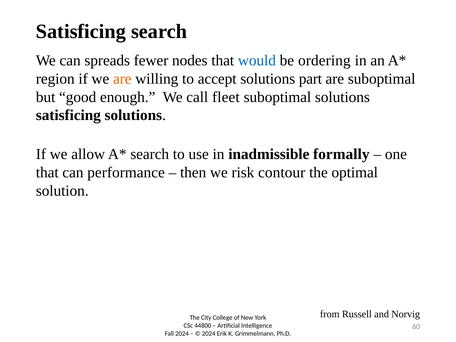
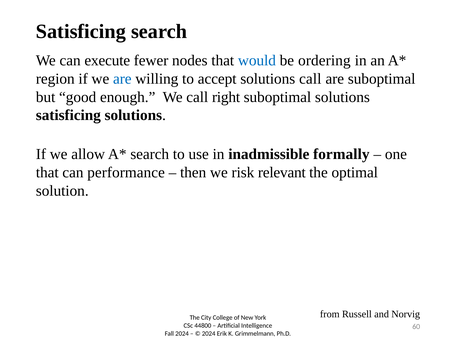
spreads: spreads -> execute (107, 61)
are colour: orange -> blue (122, 79)
solutions part: part -> call (310, 79)
fleet: fleet -> right (226, 97)
contour: contour -> relevant (282, 173)
